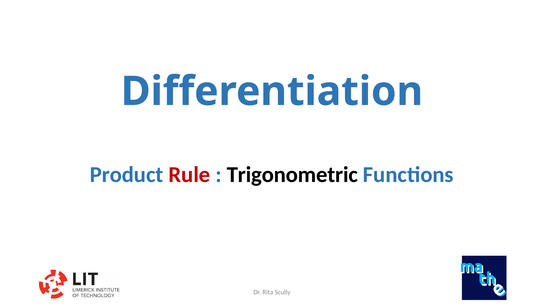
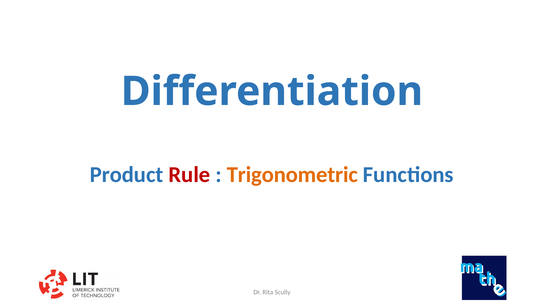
Trigonometric colour: black -> orange (292, 175)
